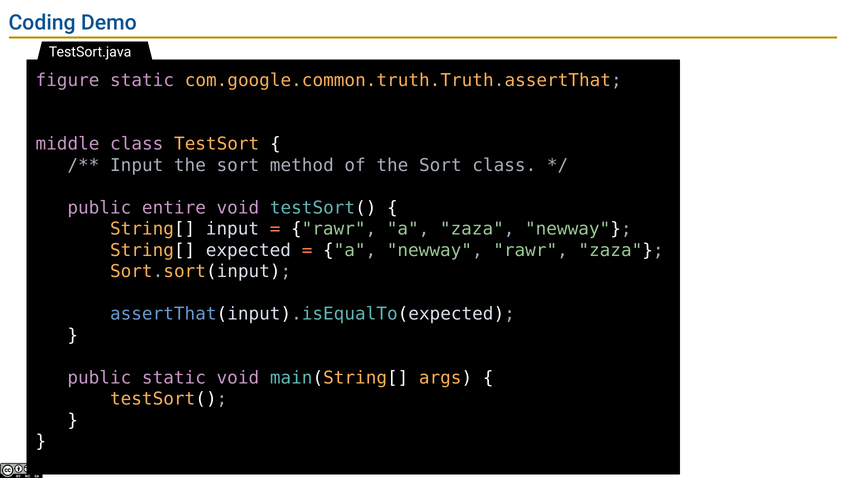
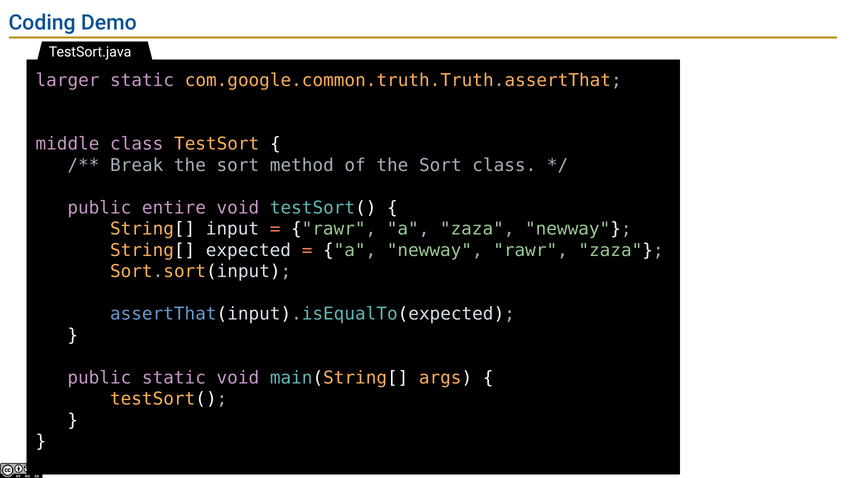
figure: figure -> larger (68, 80)
Input: Input -> Break (137, 165)
